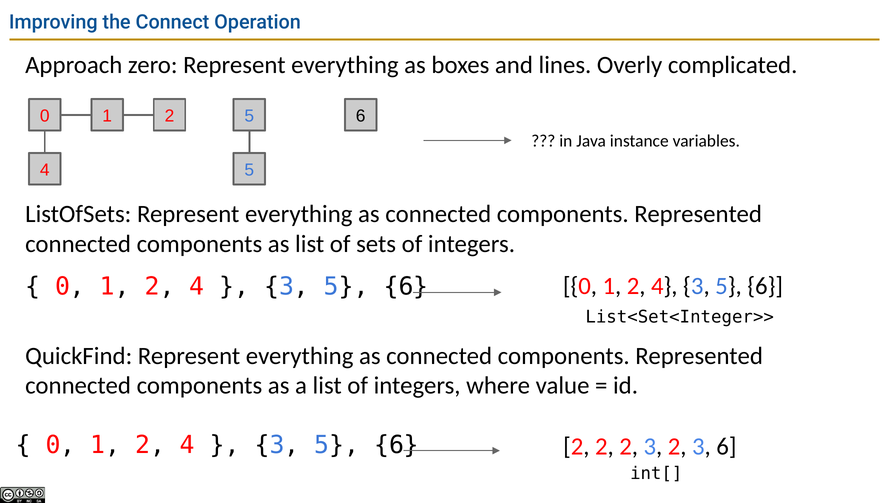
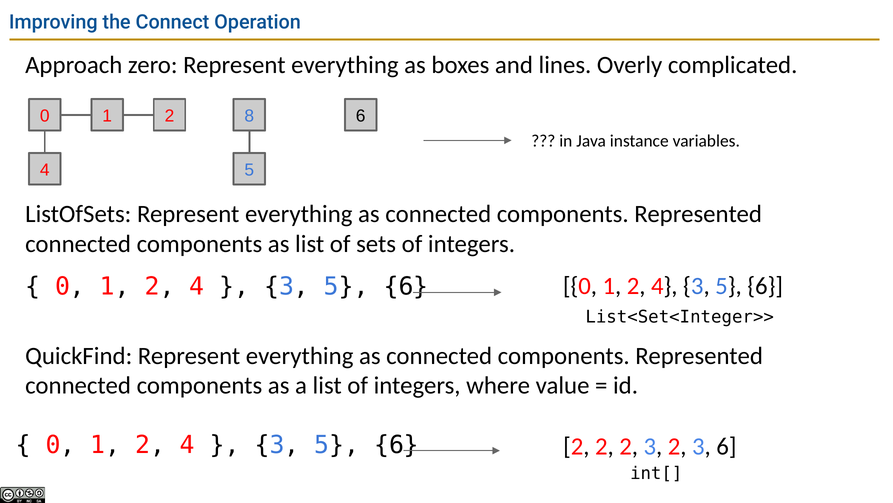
2 5: 5 -> 8 (249, 116)
